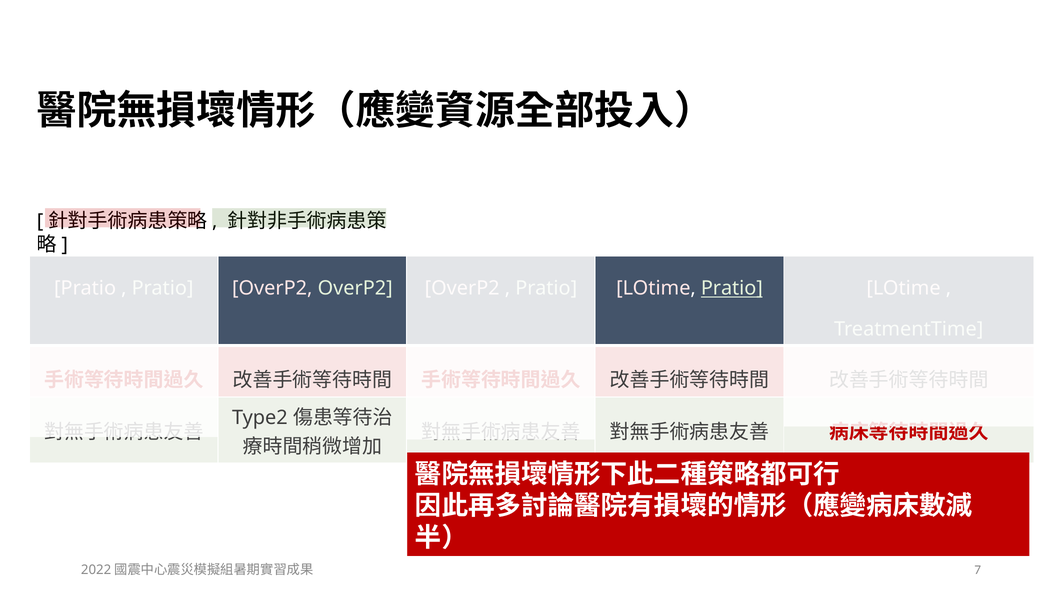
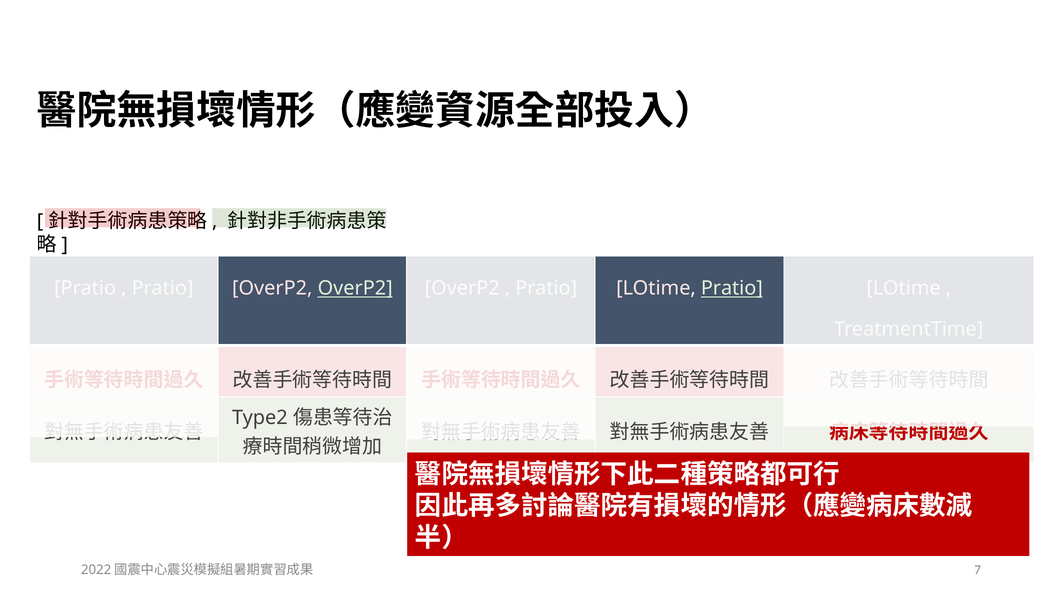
OverP2 underline: none -> present (355, 289)
